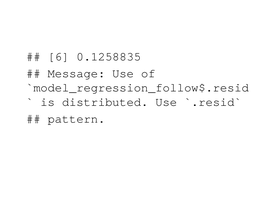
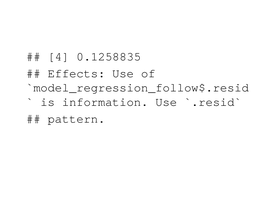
6: 6 -> 4 (59, 56)
Message: Message -> Effects (76, 73)
distributed: distributed -> information (105, 102)
